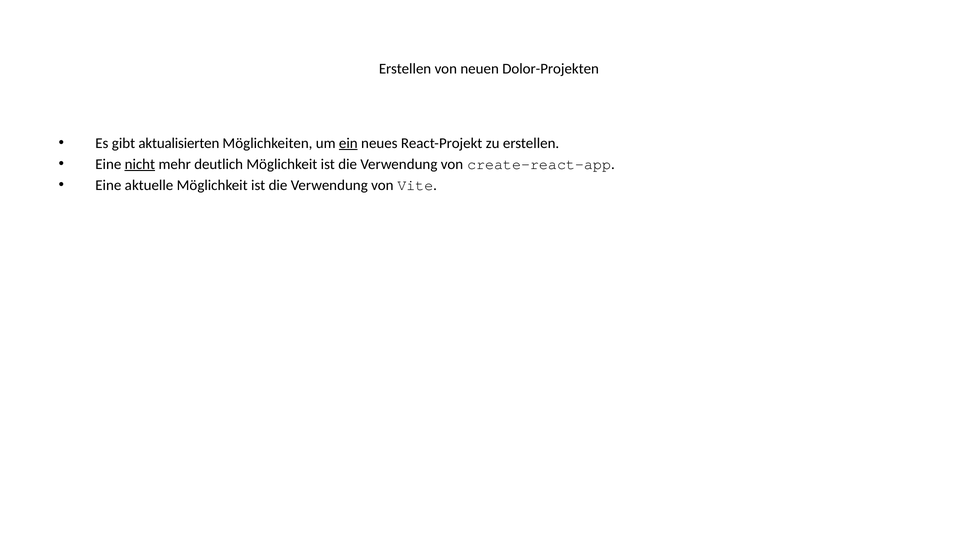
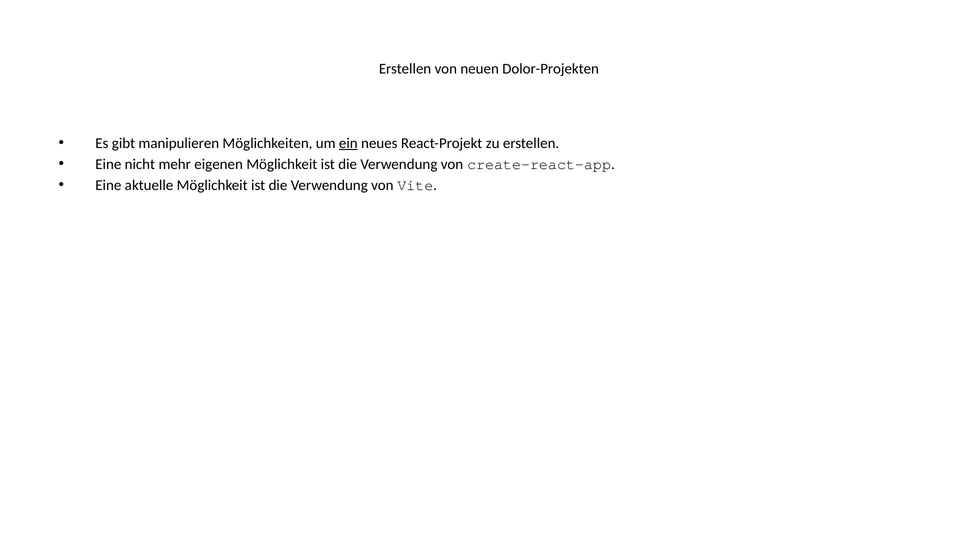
aktualisierten: aktualisierten -> manipulieren (179, 143)
nicht underline: present -> none (140, 164)
deutlich: deutlich -> eigenen (219, 164)
